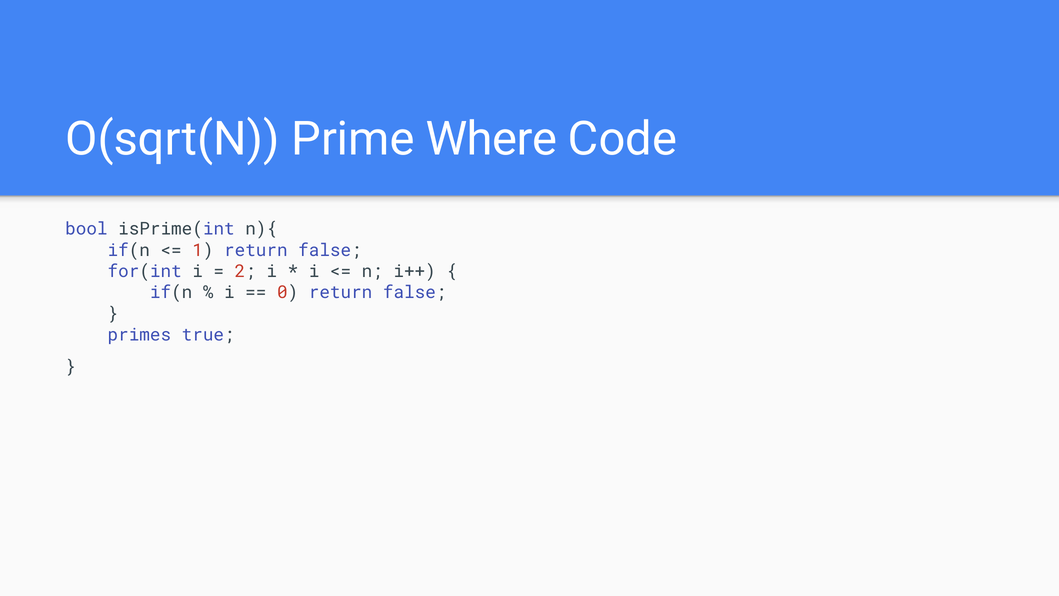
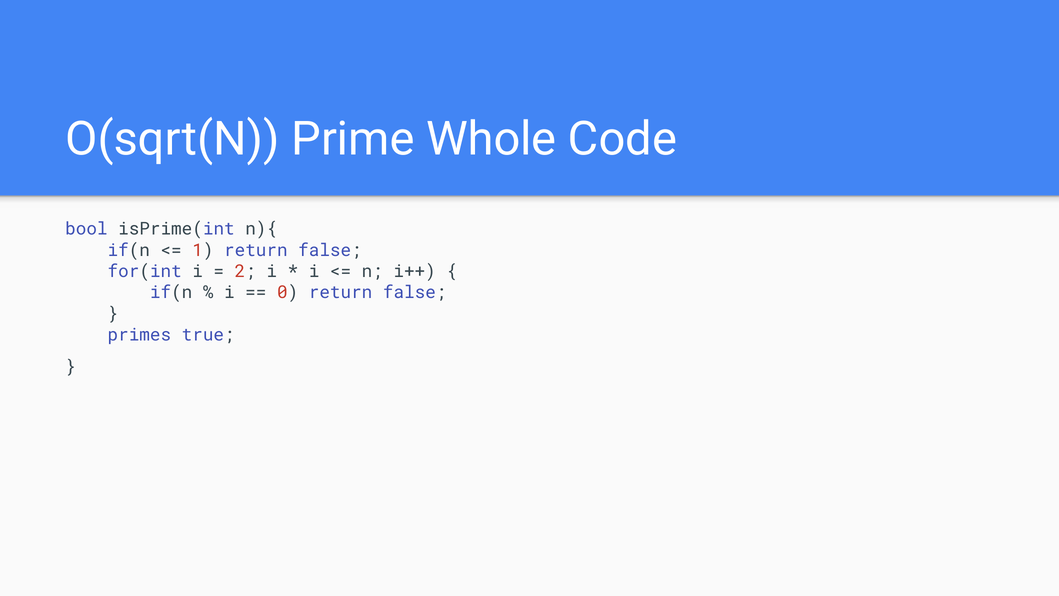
Where: Where -> Whole (491, 139)
